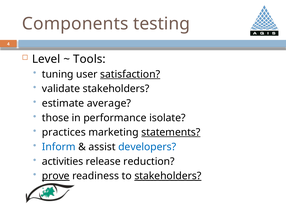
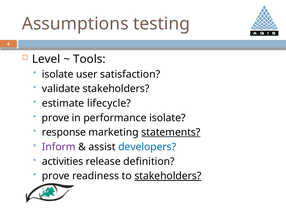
Components: Components -> Assumptions (75, 24)
tuning: tuning -> isolate (58, 74)
satisfaction underline: present -> none (130, 74)
average: average -> lifecycle (109, 104)
those: those -> prove (56, 118)
practices: practices -> response (64, 133)
Inform colour: blue -> purple (59, 147)
reduction: reduction -> definition (149, 162)
prove underline: present -> none (56, 176)
